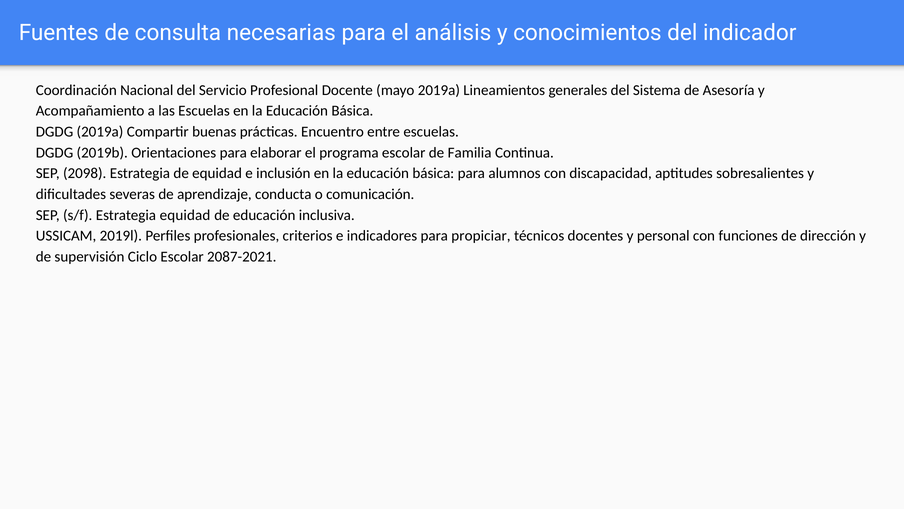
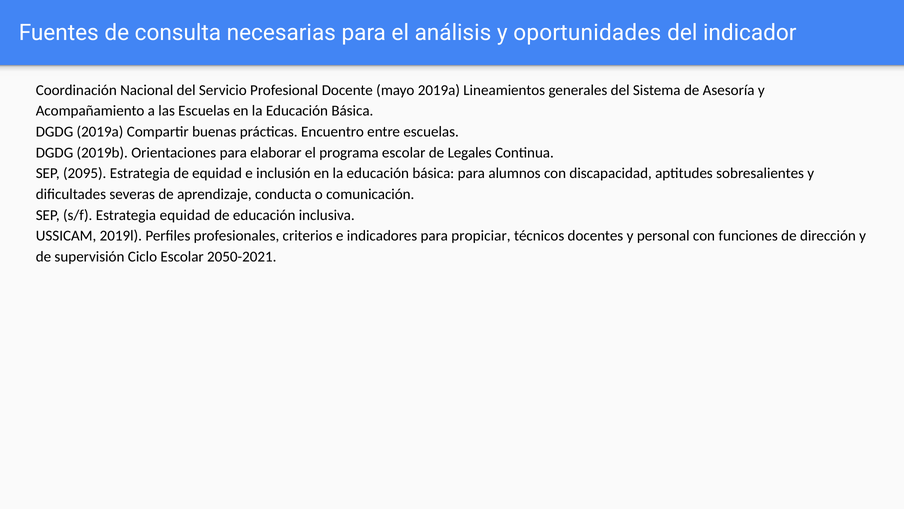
conocimientos: conocimientos -> oportunidades (587, 33)
Familia: Familia -> Legales (470, 152)
2098: 2098 -> 2095 (85, 173)
2087-2021: 2087-2021 -> 2050-2021 (242, 256)
